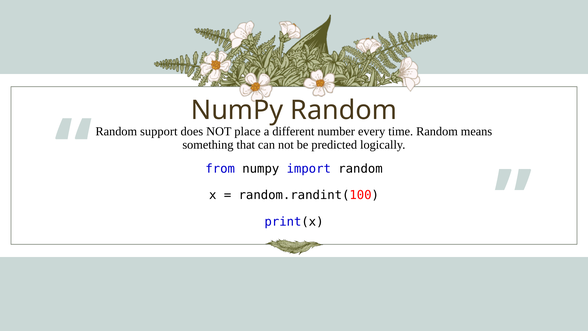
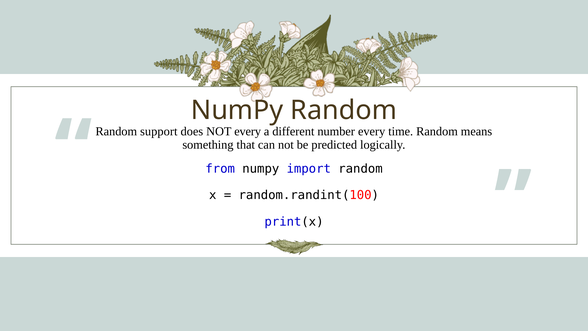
NOT place: place -> every (248, 132)
